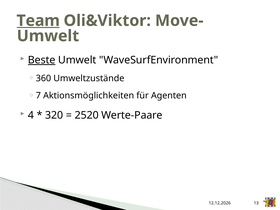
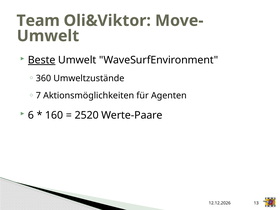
Team underline: present -> none (38, 21)
4: 4 -> 6 (31, 115)
320: 320 -> 160 (54, 115)
